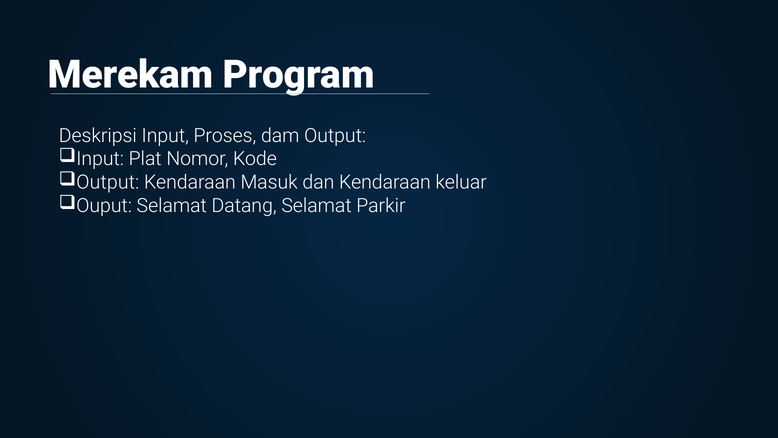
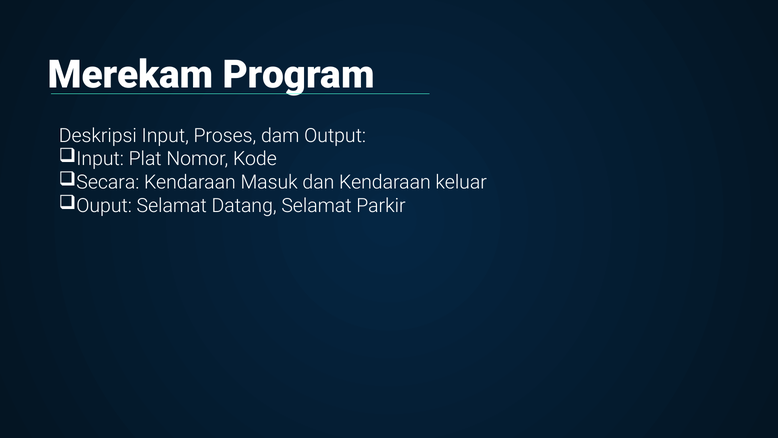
Output: Output -> Secara (108, 182)
